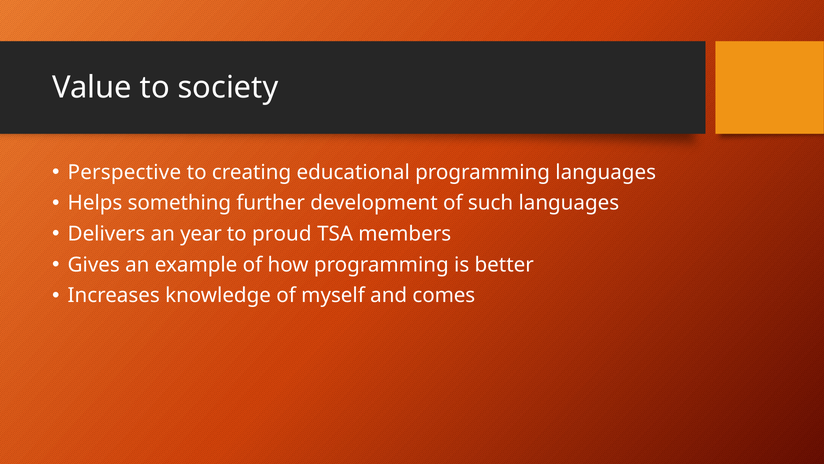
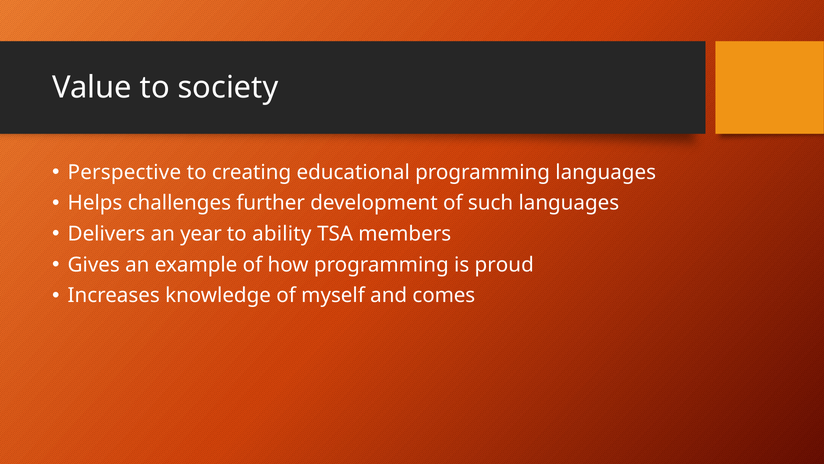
something: something -> challenges (179, 203)
proud: proud -> ability (282, 234)
better: better -> proud (504, 265)
